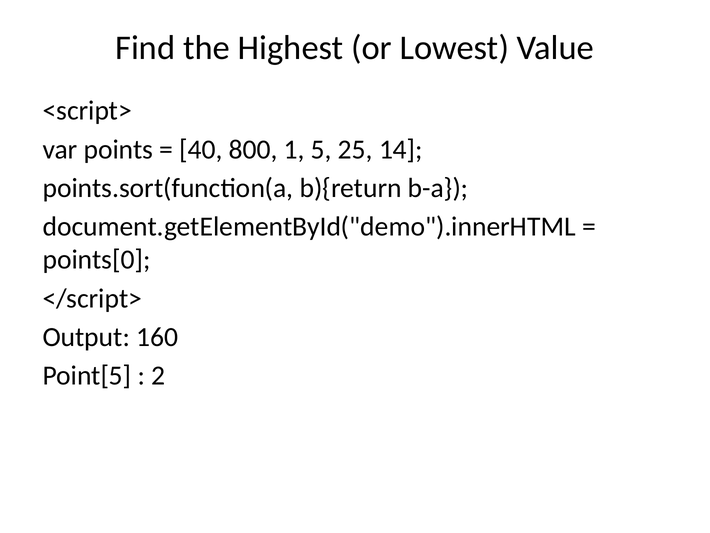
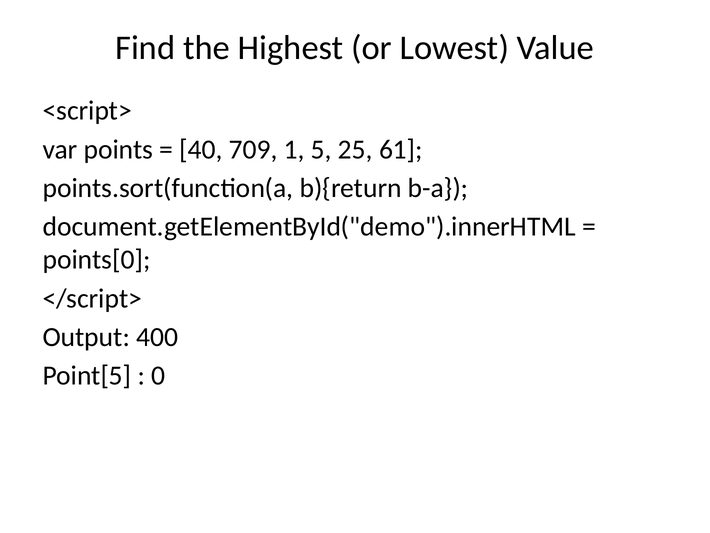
800: 800 -> 709 (253, 149)
14: 14 -> 61 (401, 149)
160: 160 -> 400 (157, 337)
2: 2 -> 0 (158, 375)
